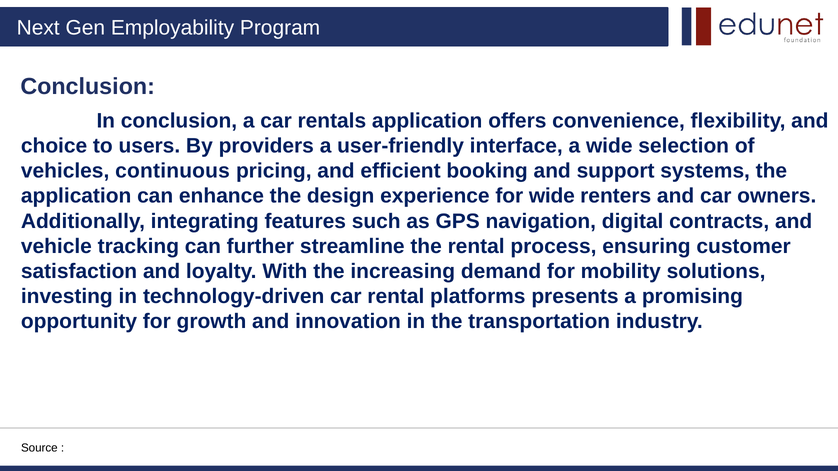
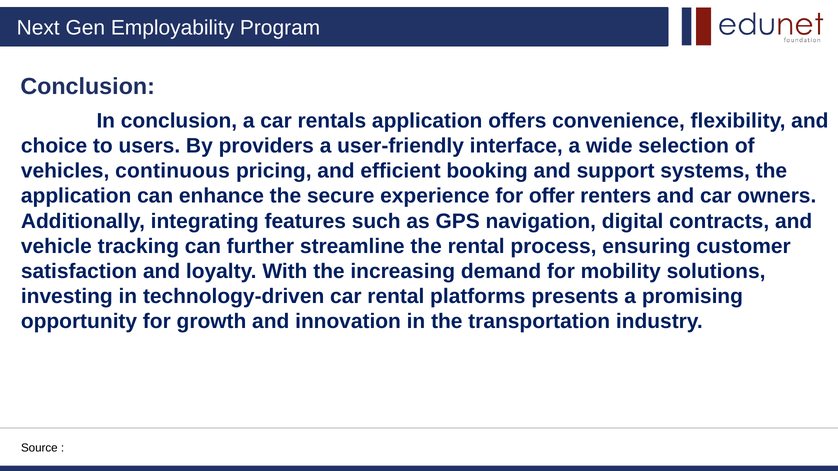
design: design -> secure (341, 196)
for wide: wide -> offer (552, 196)
